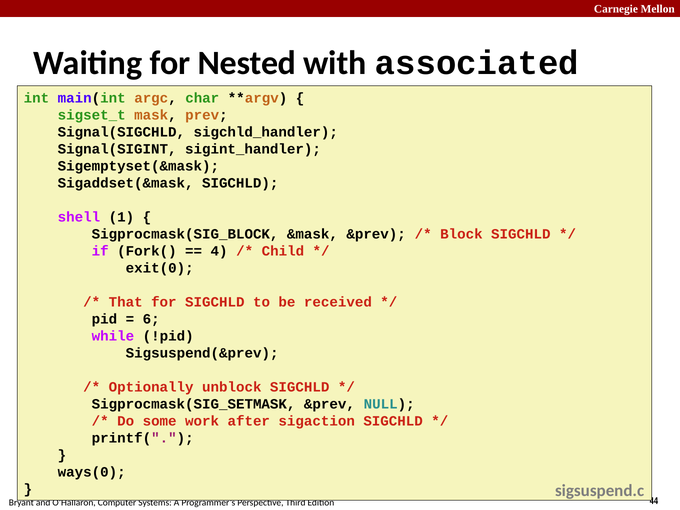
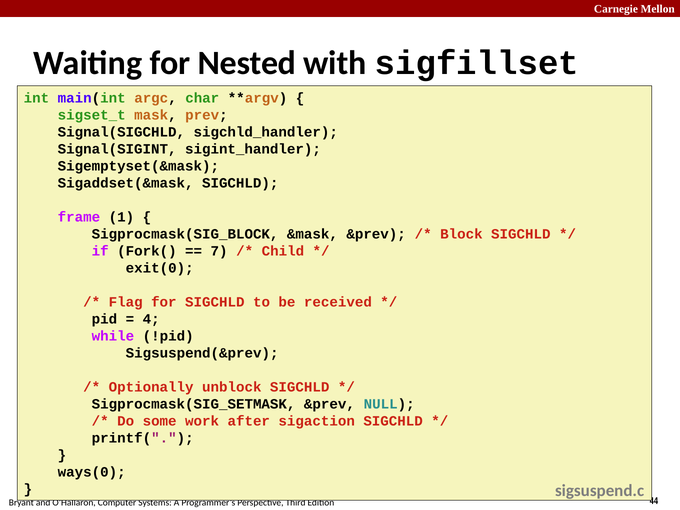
associated: associated -> sigfillset (477, 63)
shell: shell -> frame (79, 217)
4: 4 -> 7 (219, 251)
That: That -> Flag (126, 302)
6: 6 -> 4 (151, 319)
